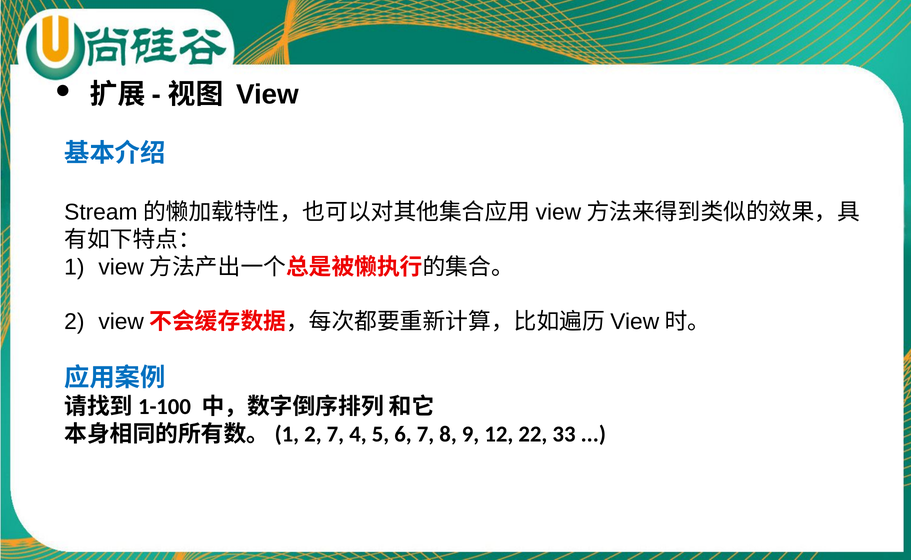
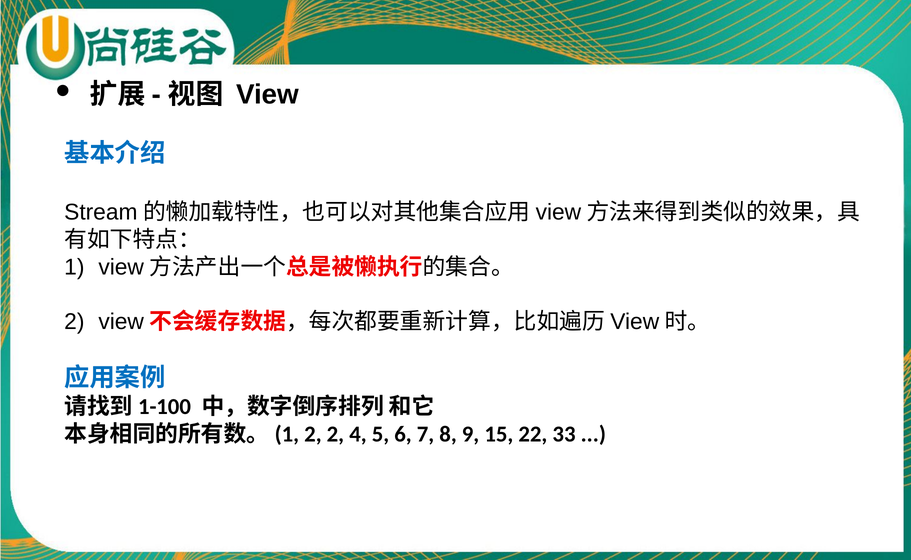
2 7: 7 -> 2 (335, 434)
12: 12 -> 15 (499, 434)
